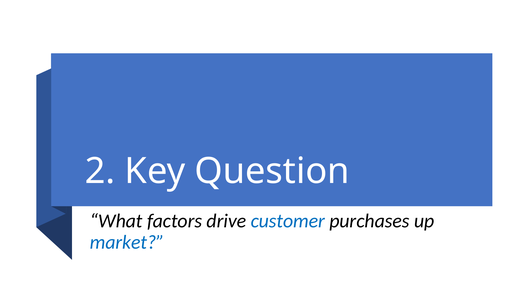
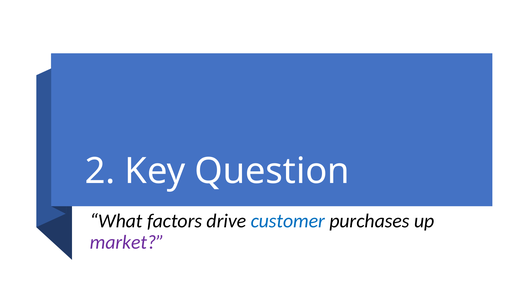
market colour: blue -> purple (127, 242)
